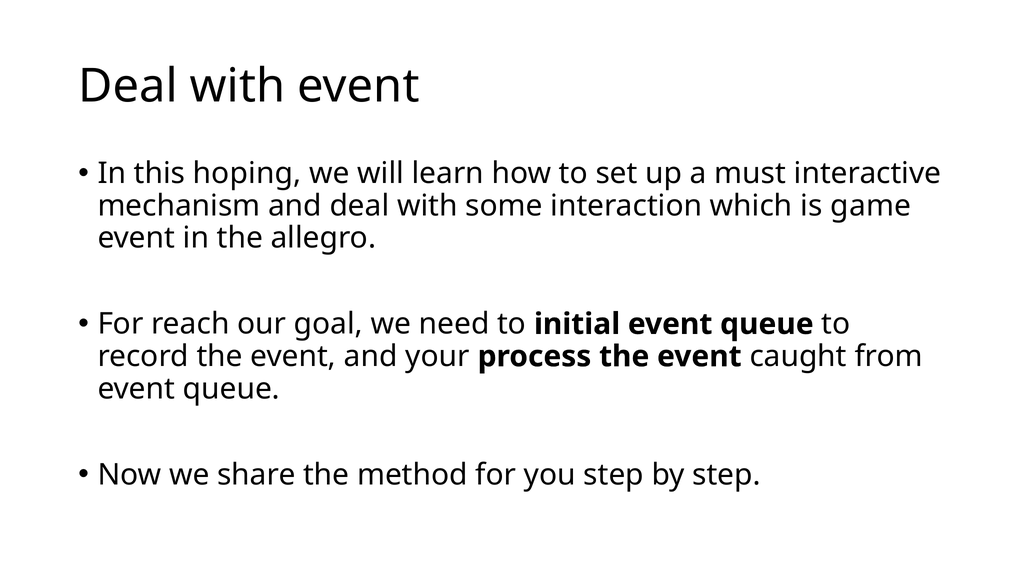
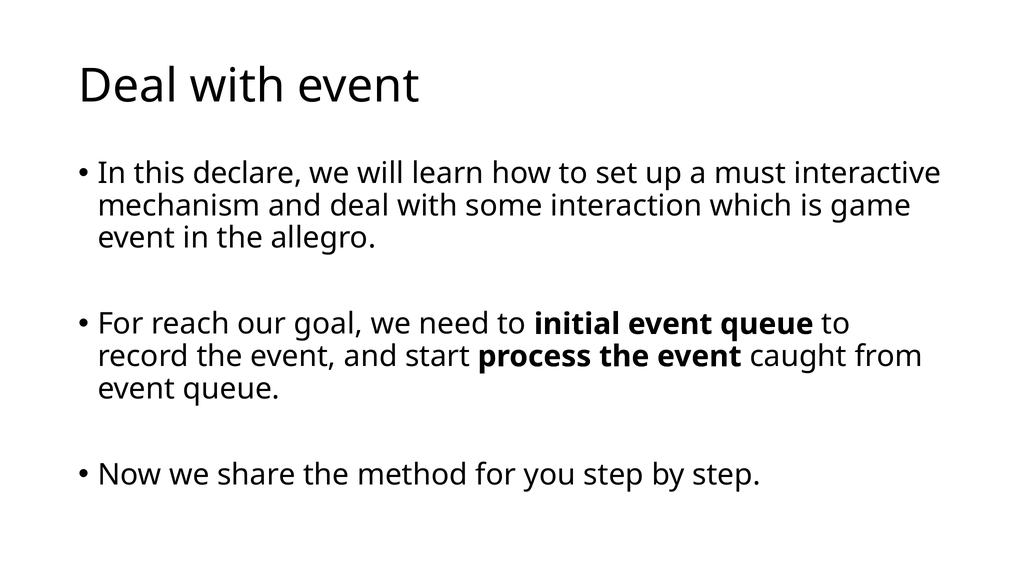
hoping: hoping -> declare (247, 174)
your: your -> start (438, 357)
